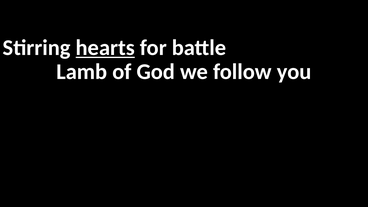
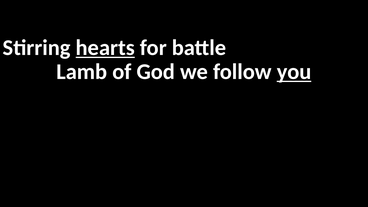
you underline: none -> present (294, 72)
